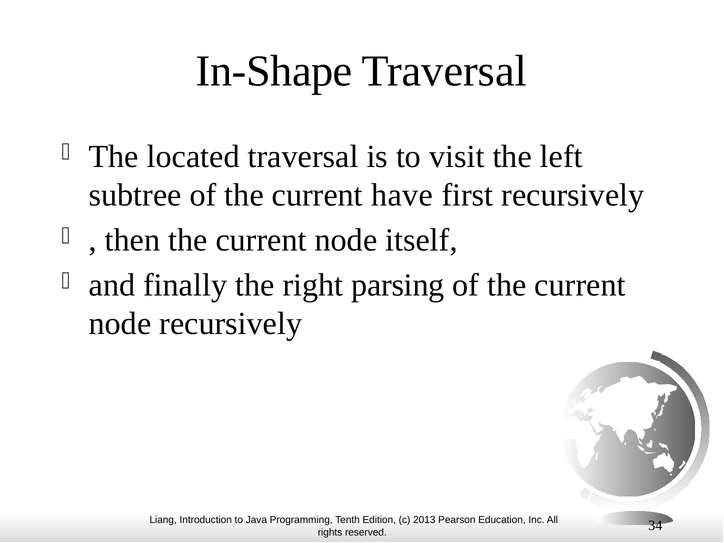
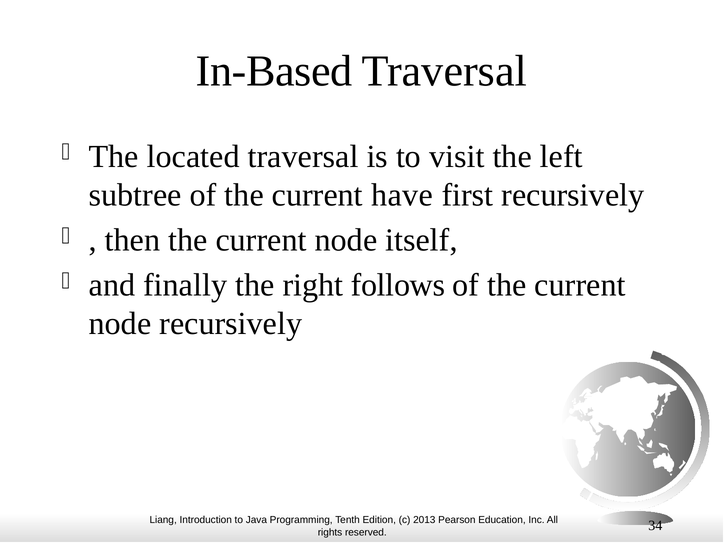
In-Shape: In-Shape -> In-Based (274, 71)
parsing: parsing -> follows (398, 285)
